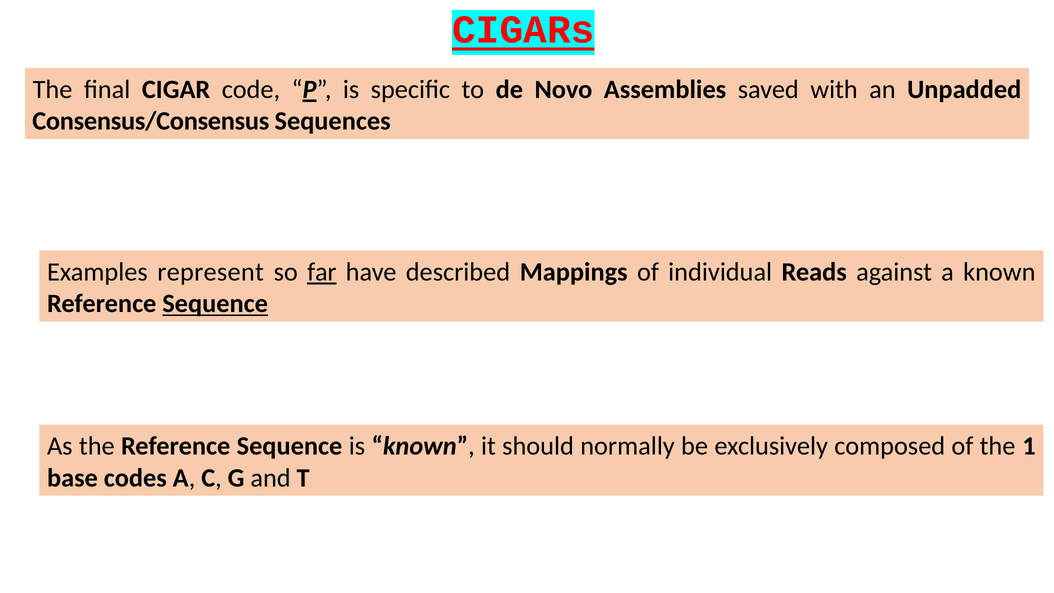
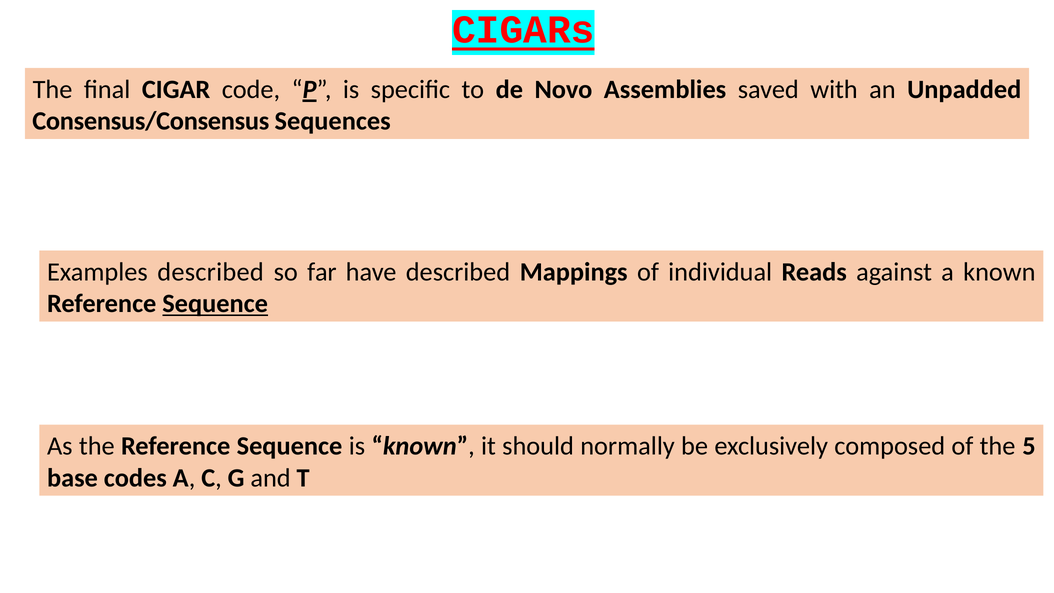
Examples represent: represent -> described (211, 272)
far underline: present -> none (322, 272)
1: 1 -> 5 (1029, 446)
